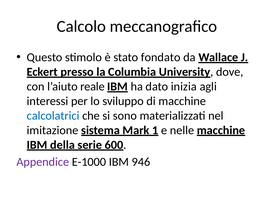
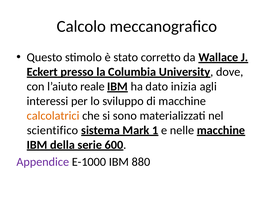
fondato: fondato -> corretto (161, 57)
calcolatrici colour: blue -> orange (53, 116)
imitazione: imitazione -> scientifico (52, 131)
946: 946 -> 880 (141, 162)
